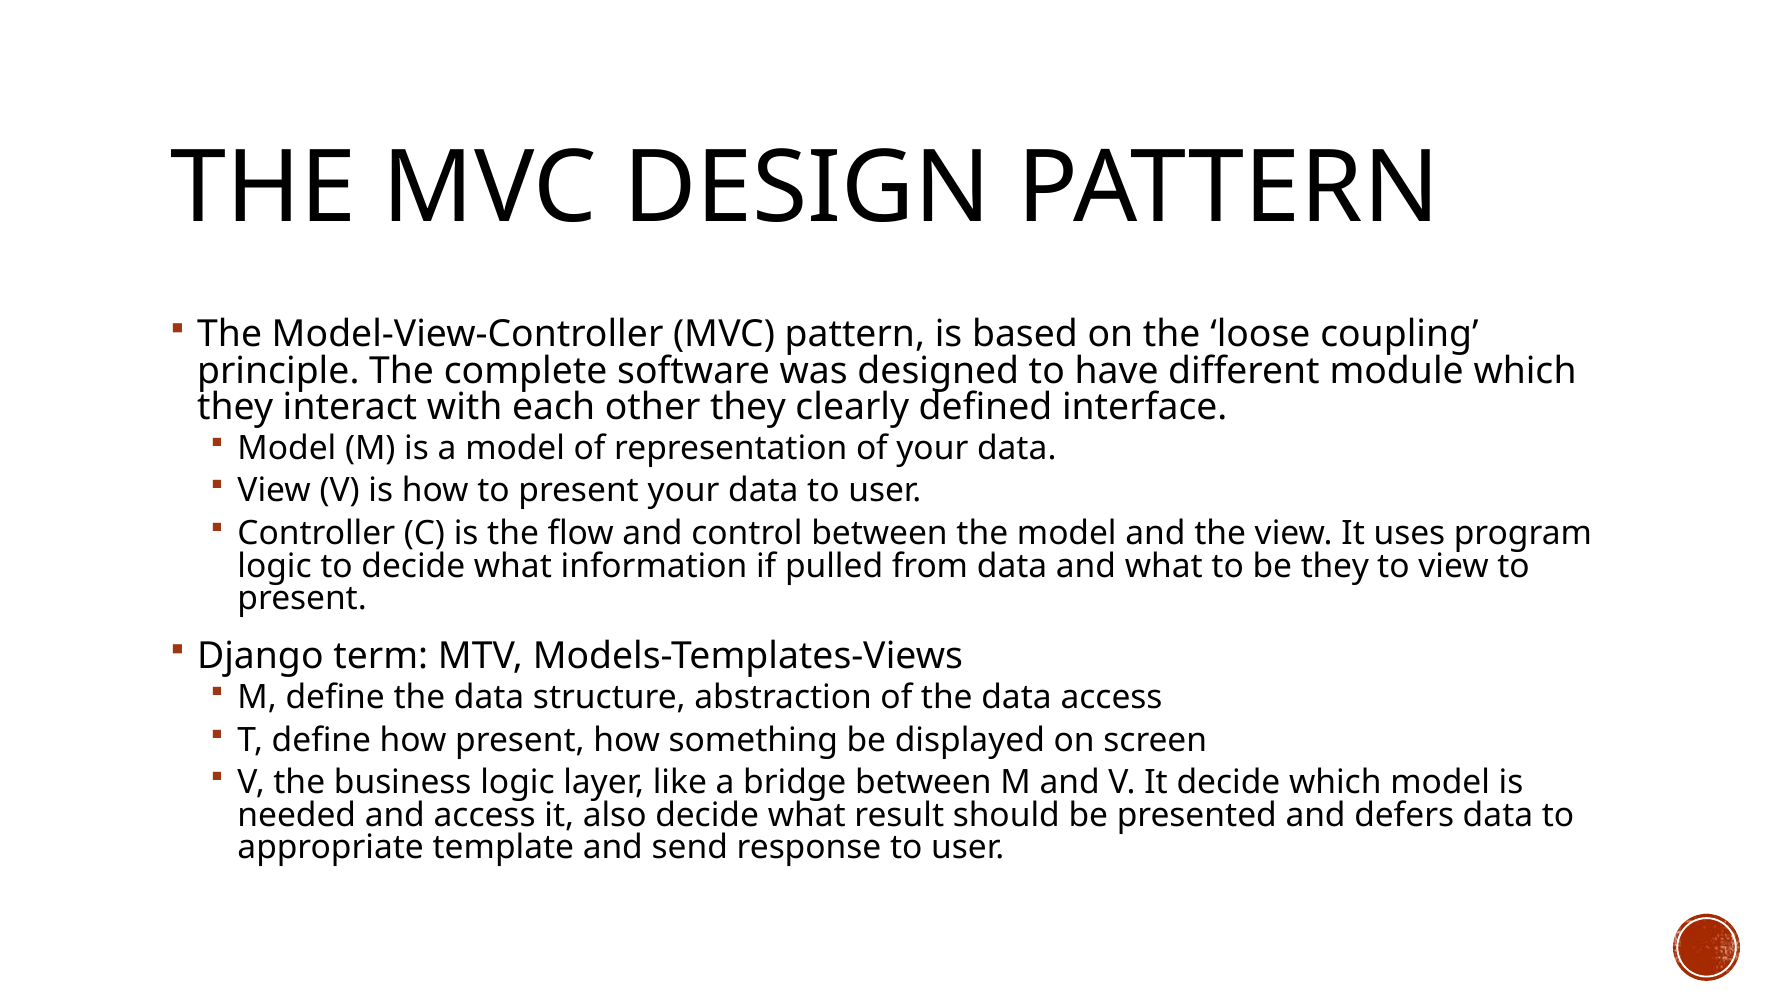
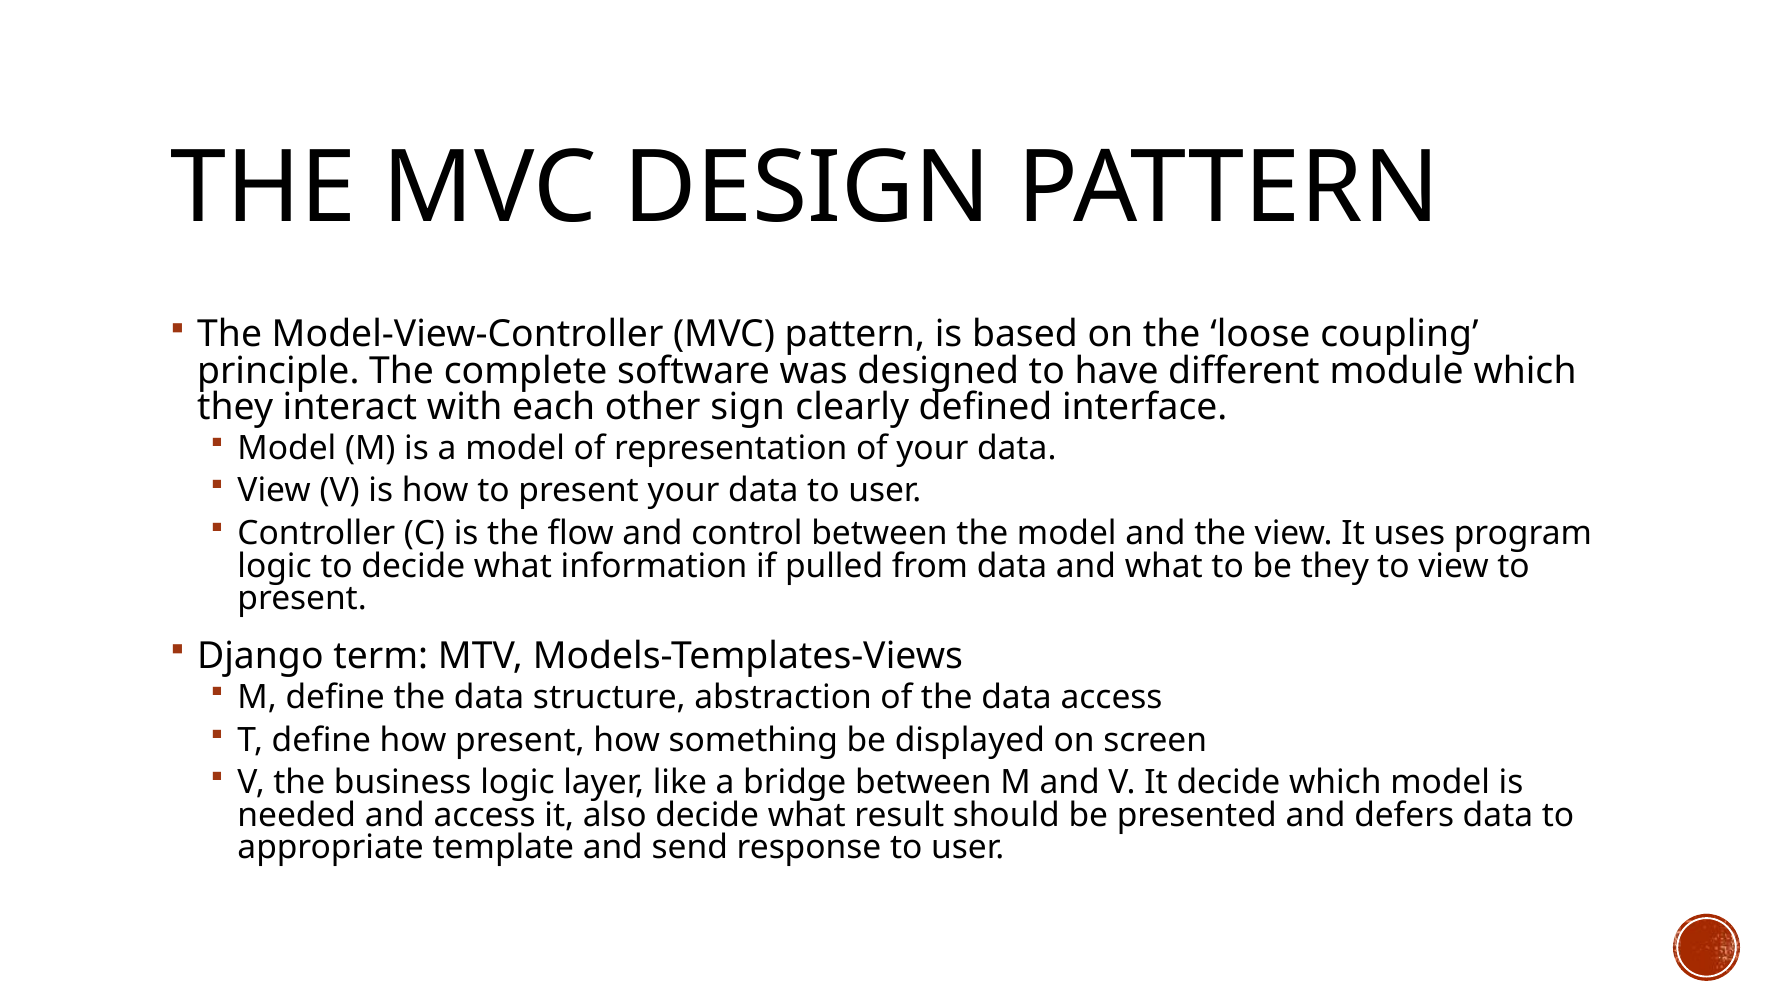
other they: they -> sign (748, 407)
